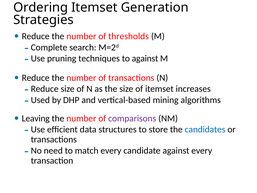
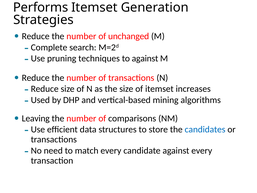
Ordering: Ordering -> Performs (41, 7)
thresholds: thresholds -> unchanged (129, 36)
comparisons colour: purple -> black (132, 118)
